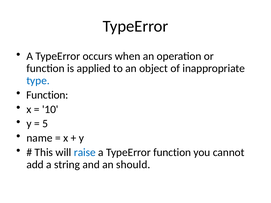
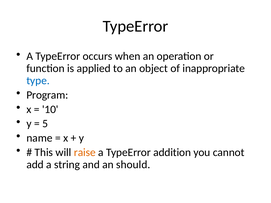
Function: Function -> Program (47, 95)
raise colour: blue -> orange (85, 153)
TypeError function: function -> addition (172, 153)
